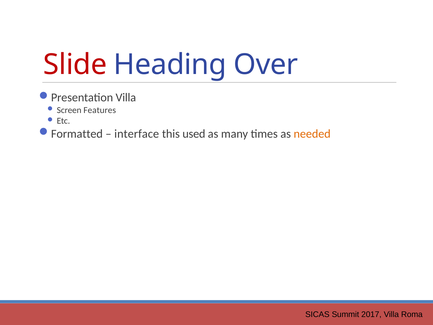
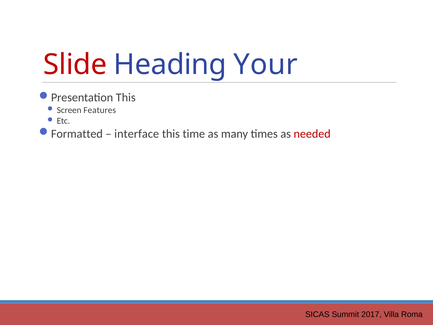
Over: Over -> Your (266, 65)
Presentation Villa: Villa -> This (126, 98)
used: used -> time (194, 134)
needed colour: orange -> red (312, 134)
